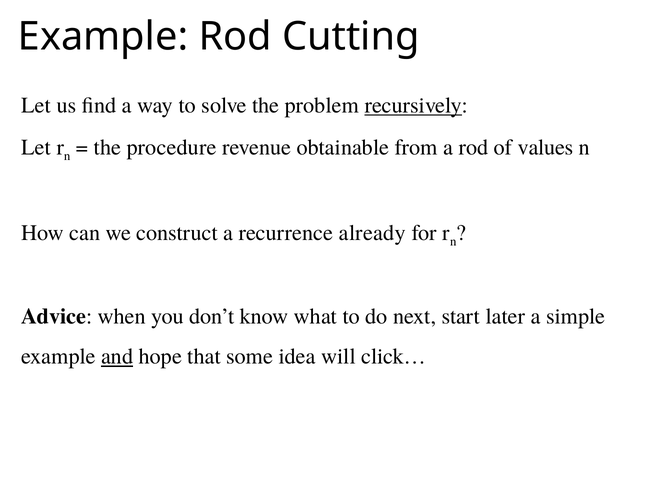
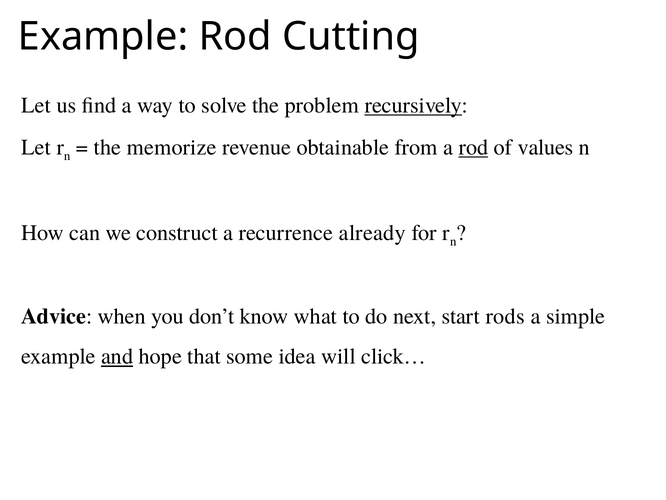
procedure: procedure -> memorize (172, 147)
rod underline: none -> present (473, 147)
later: later -> rods (505, 316)
